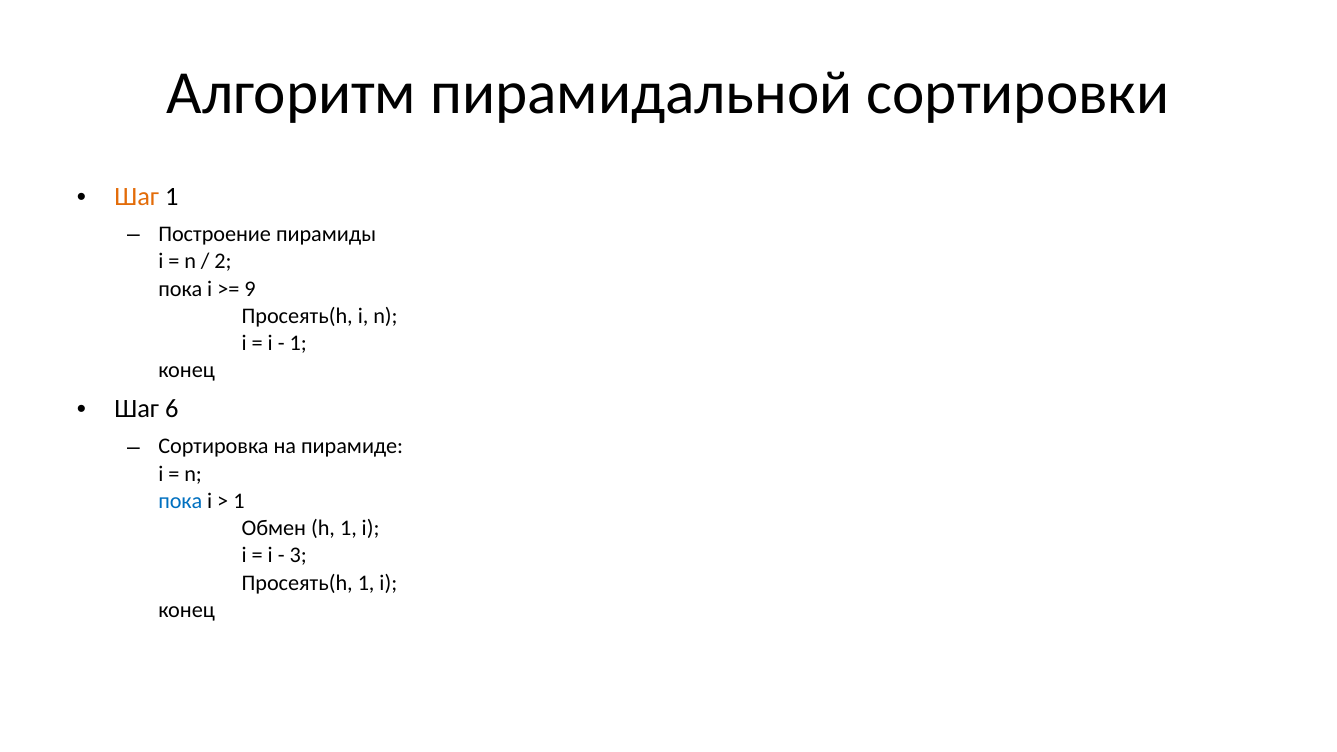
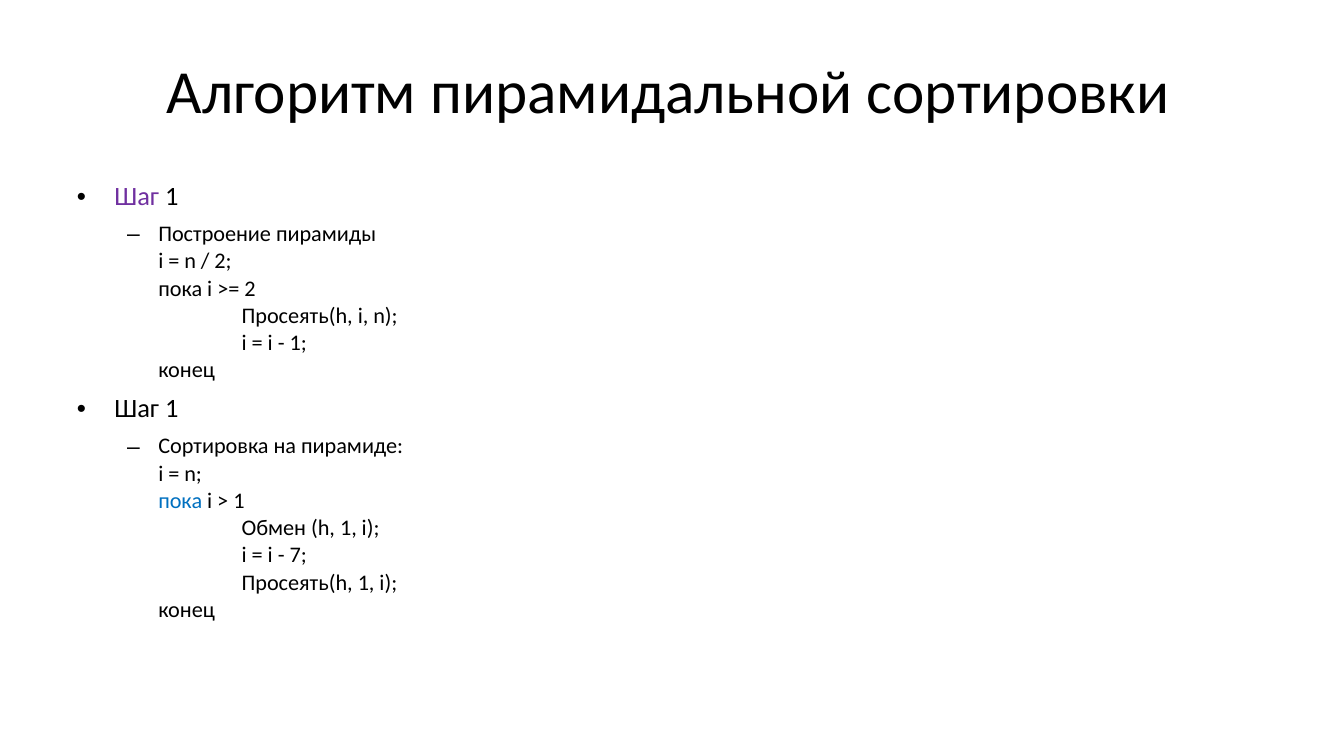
Шаг colour: orange -> purple (137, 197)
9: 9 -> 2 (250, 289)
6: 6 -> 1 (172, 409)
3: 3 -> 7 (298, 556)
